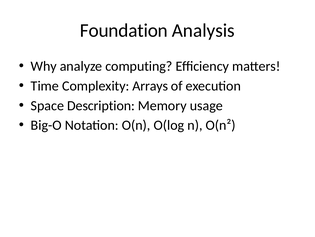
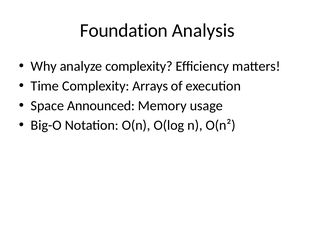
analyze computing: computing -> complexity (139, 66)
Description: Description -> Announced (101, 105)
